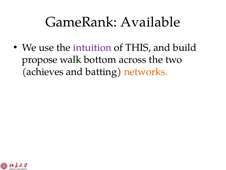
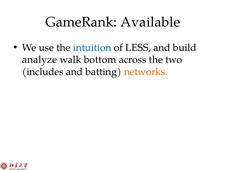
intuition colour: purple -> blue (92, 47)
THIS: THIS -> LESS (138, 47)
propose: propose -> analyze (40, 59)
achieves: achieves -> includes (43, 72)
